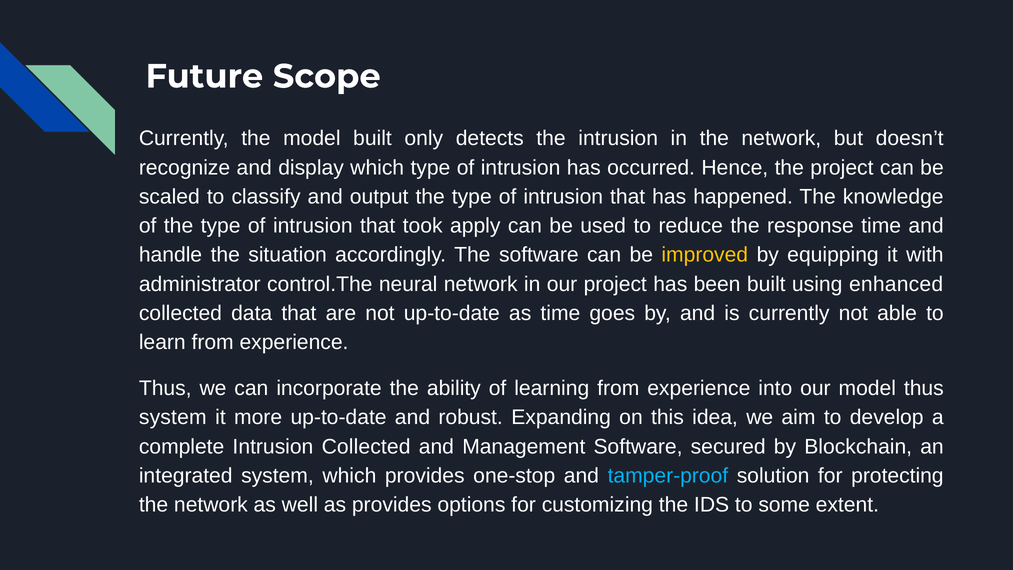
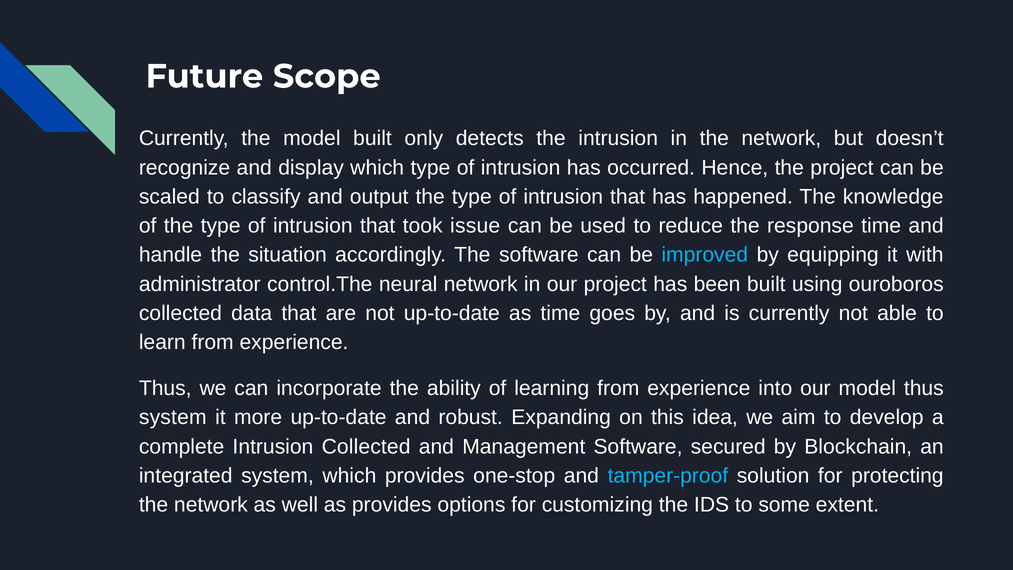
apply: apply -> issue (475, 226)
improved colour: yellow -> light blue (705, 255)
enhanced: enhanced -> ouroboros (896, 284)
